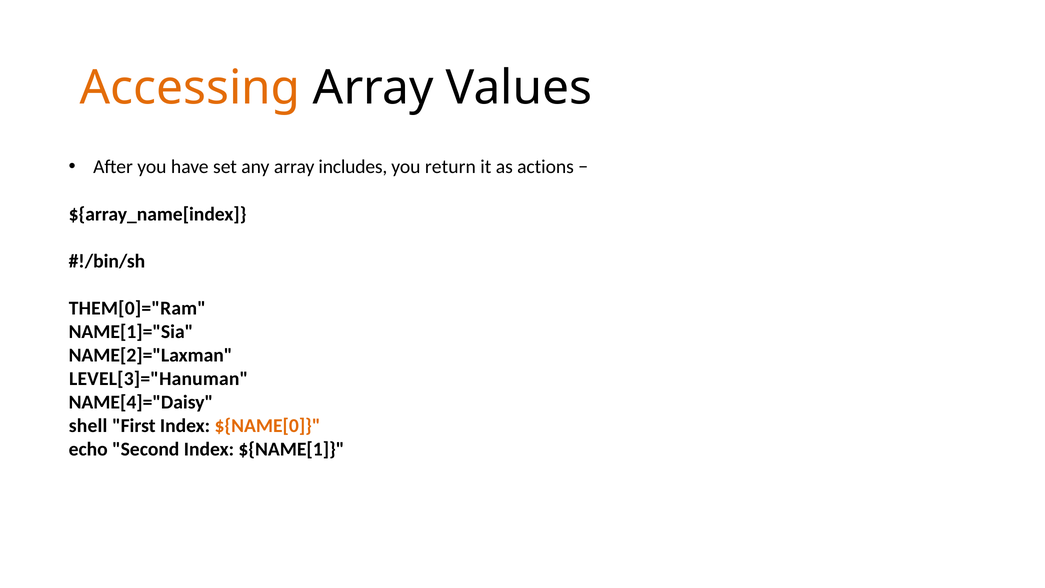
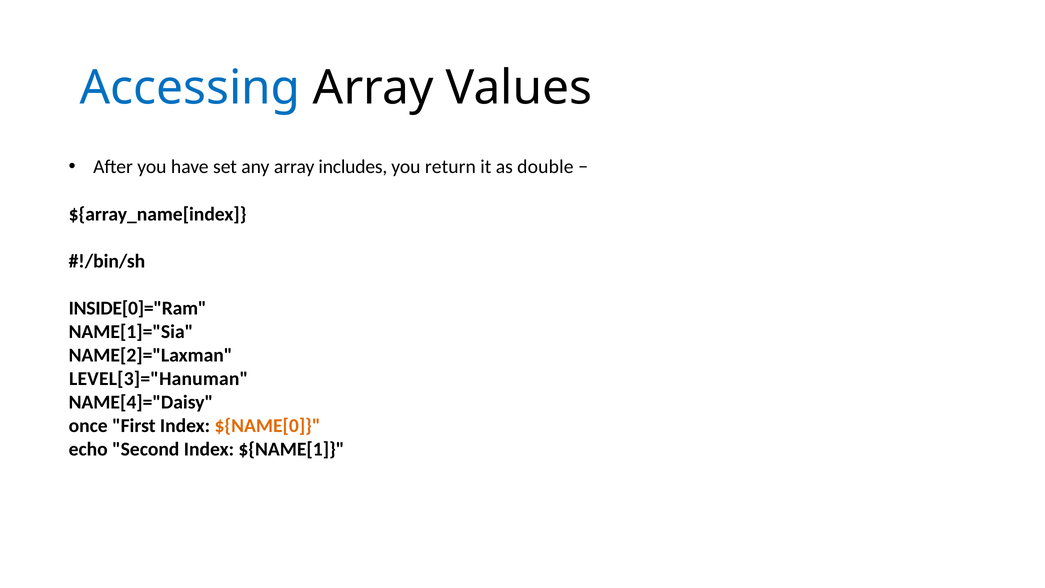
Accessing colour: orange -> blue (190, 88)
actions: actions -> double (545, 167)
THEM[0]="Ram: THEM[0]="Ram -> INSIDE[0]="Ram (138, 308)
shell: shell -> once (88, 426)
